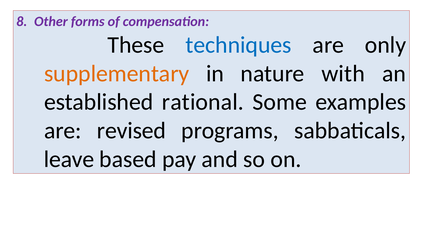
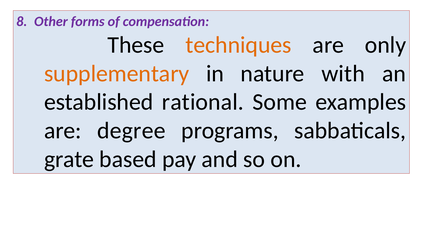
techniques colour: blue -> orange (239, 45)
revised: revised -> degree (131, 131)
leave: leave -> grate (69, 159)
